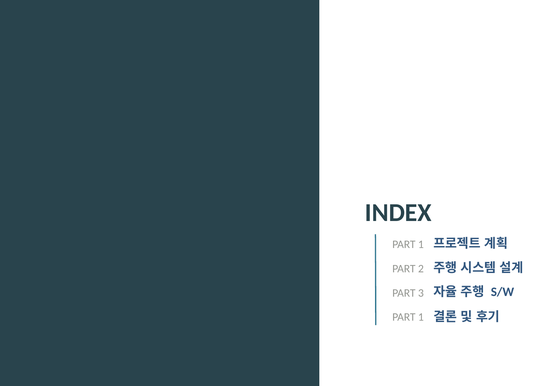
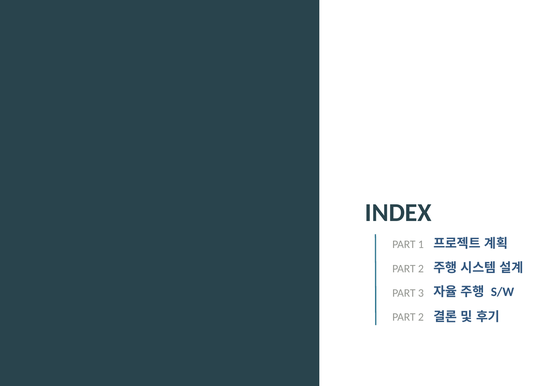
1: 1 -> 2 (421, 317)
